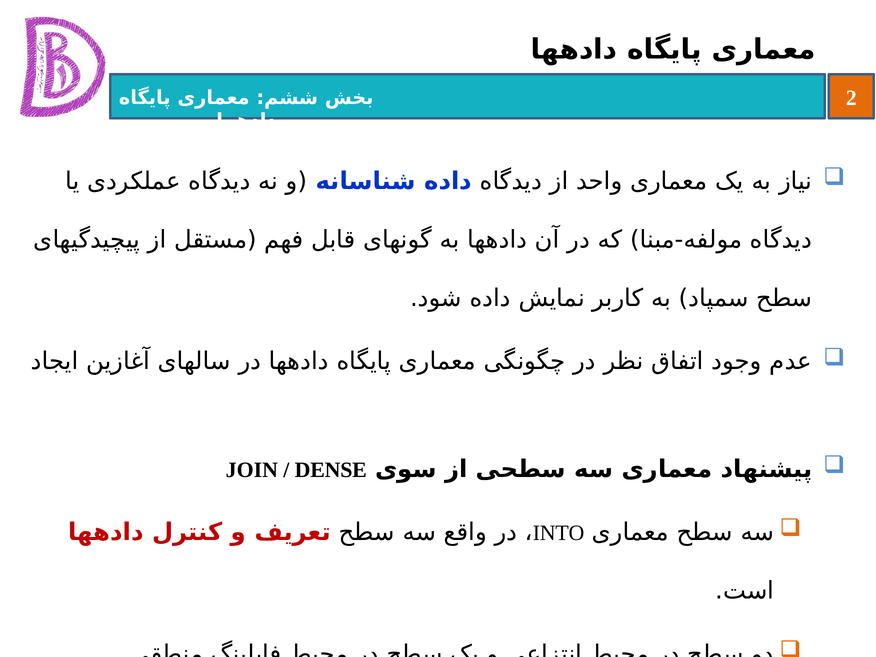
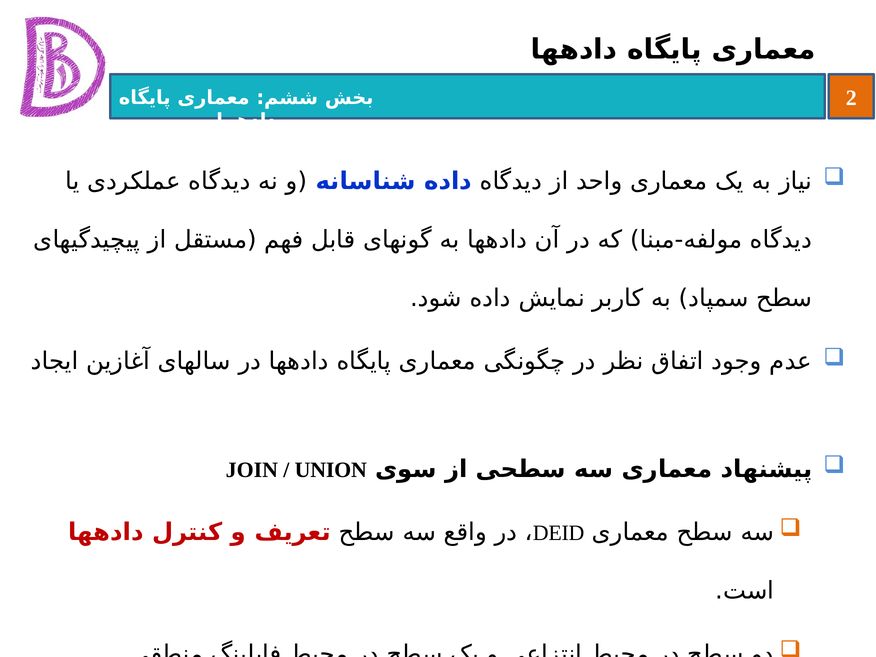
DENSE: DENSE -> UNION (331, 470)
INTO: INTO -> DEID (559, 533)
